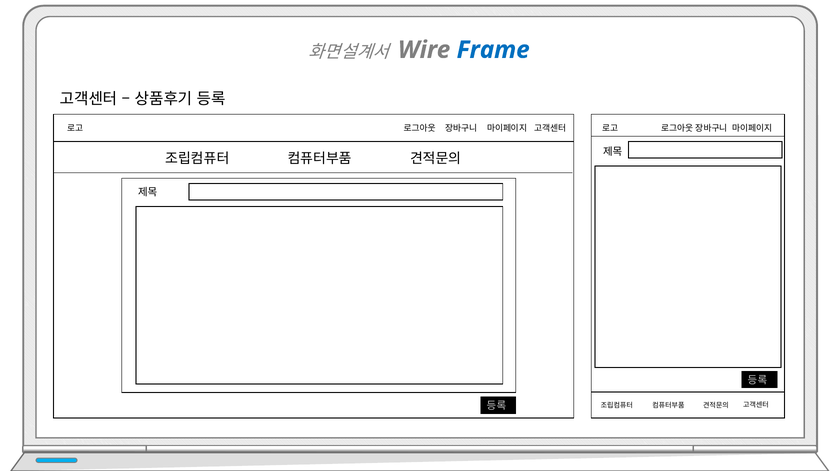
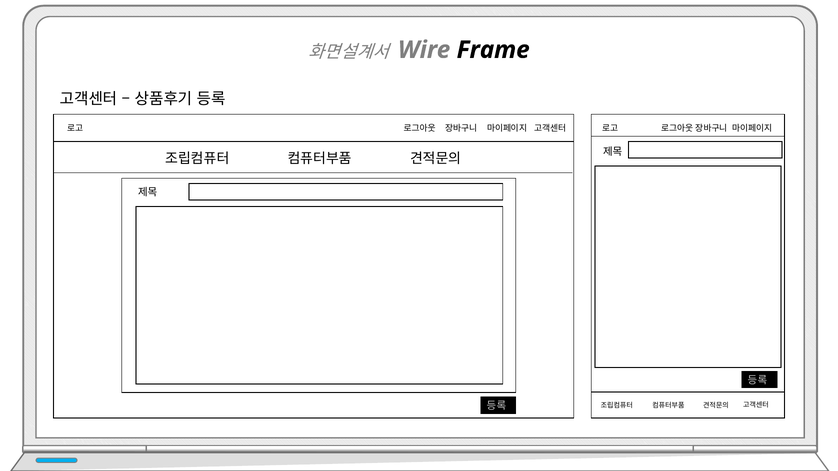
Frame colour: blue -> black (493, 50)
